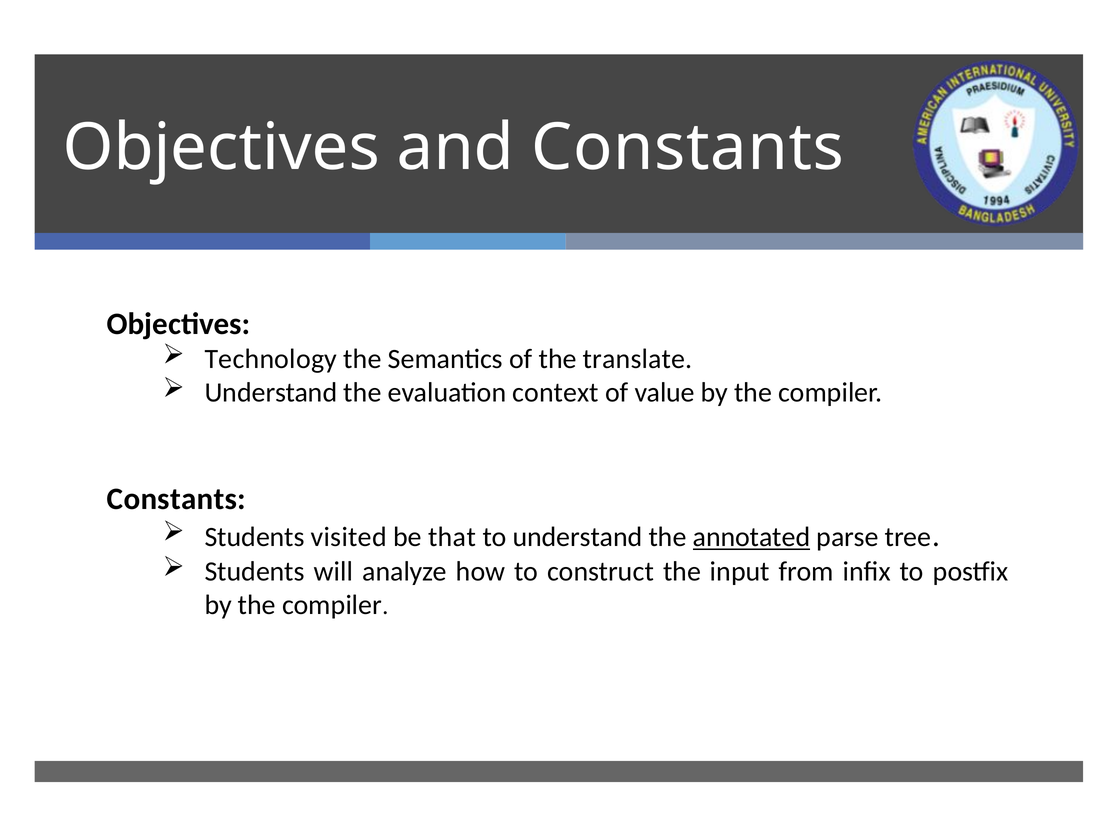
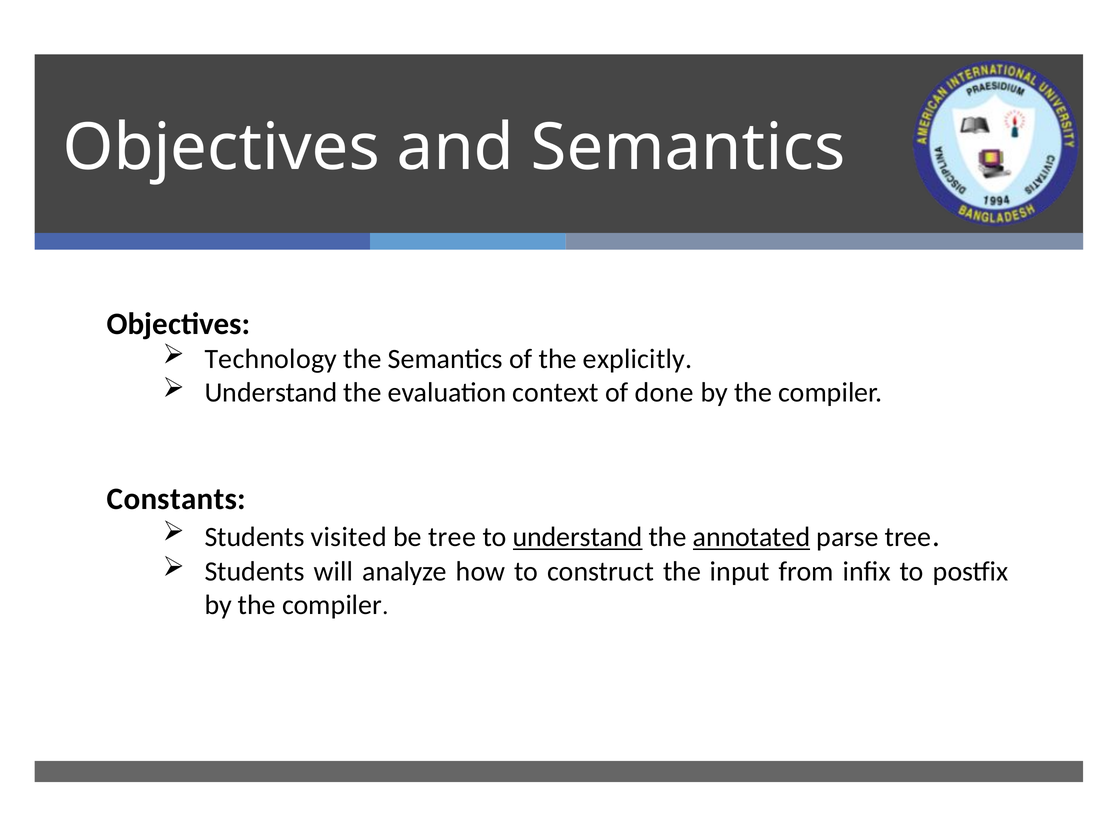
and Constants: Constants -> Semantics (688, 148)
translate: translate -> explicitly (638, 359)
value: value -> done (664, 393)
be that: that -> tree (452, 538)
understand underline: none -> present (578, 538)
